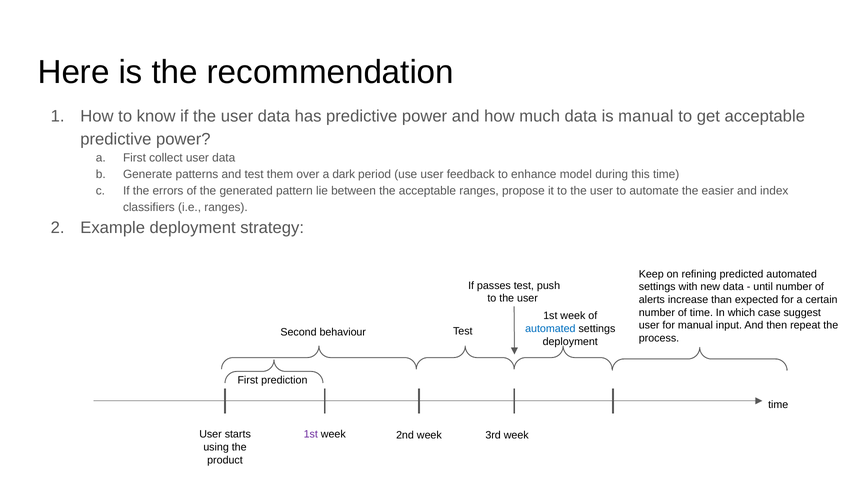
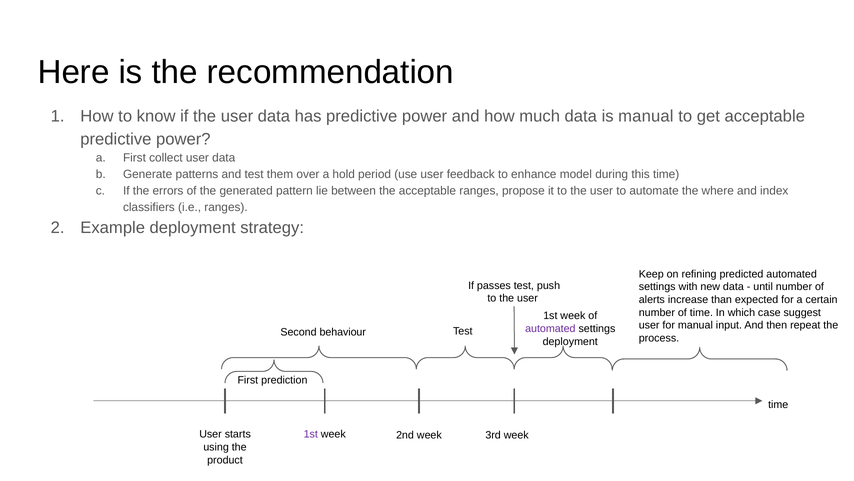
dark: dark -> hold (344, 174)
easier: easier -> where (718, 191)
automated colour: blue -> purple (550, 328)
